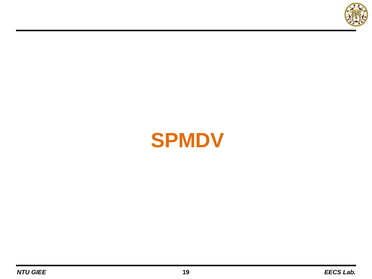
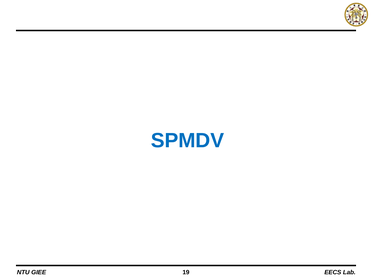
SPMDV colour: orange -> blue (187, 141)
